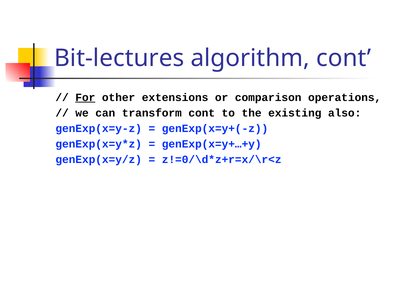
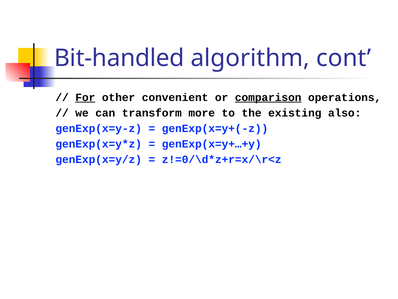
Bit-lectures: Bit-lectures -> Bit-handled (119, 58)
extensions: extensions -> convenient (175, 97)
comparison underline: none -> present (268, 97)
transform cont: cont -> more (202, 113)
